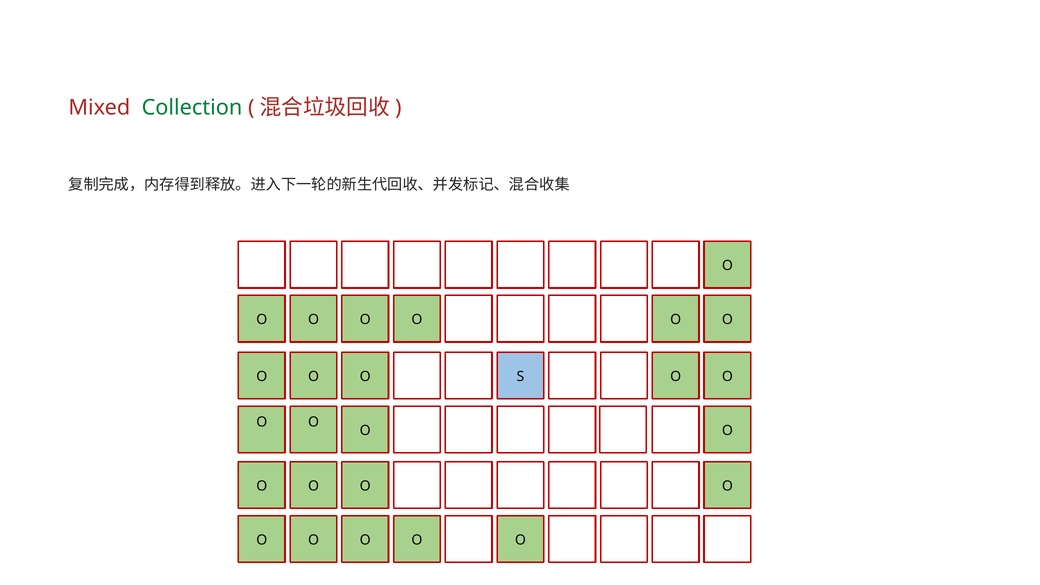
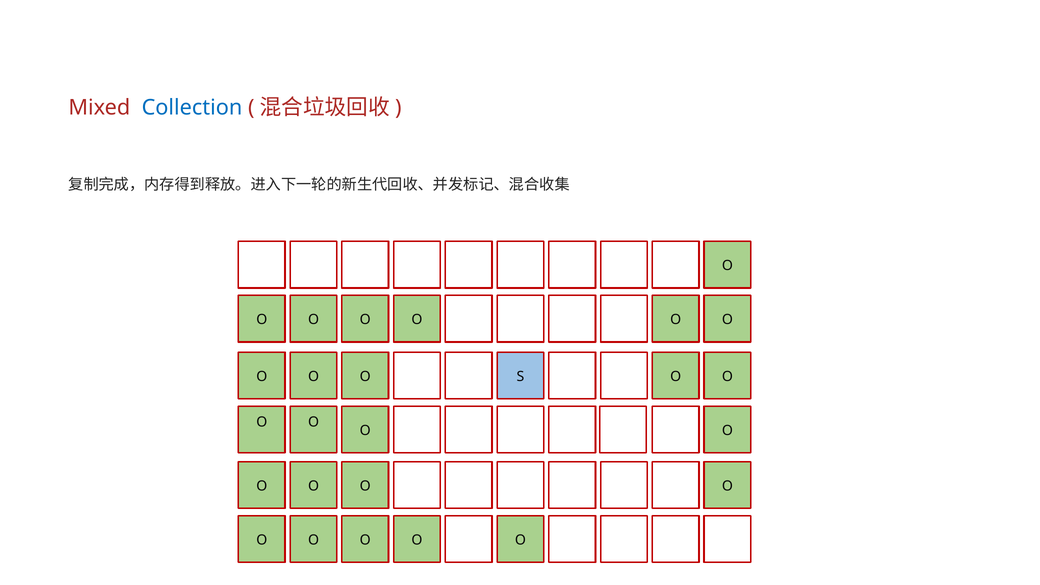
Collection colour: green -> blue (192, 107)
